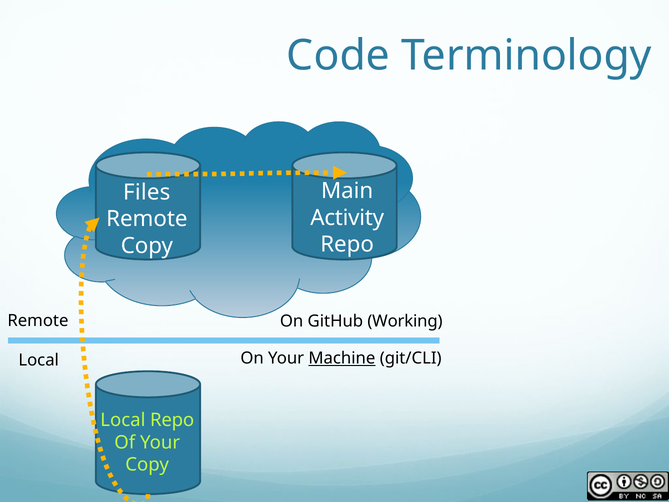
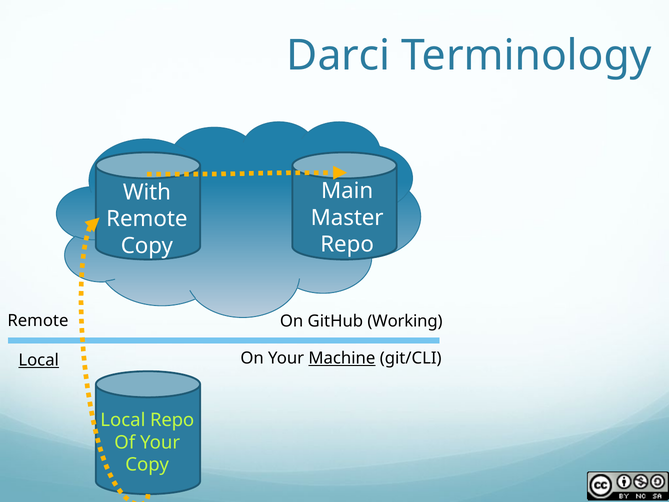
Code: Code -> Darci (338, 56)
Files: Files -> With (147, 192)
Activity: Activity -> Master (347, 218)
Local underline: none -> present (39, 360)
